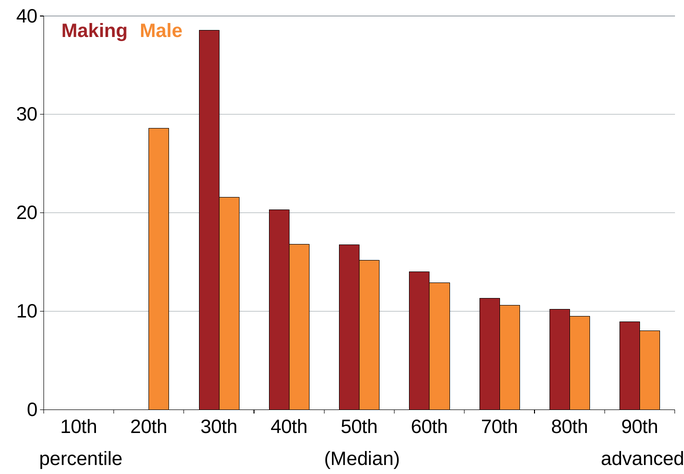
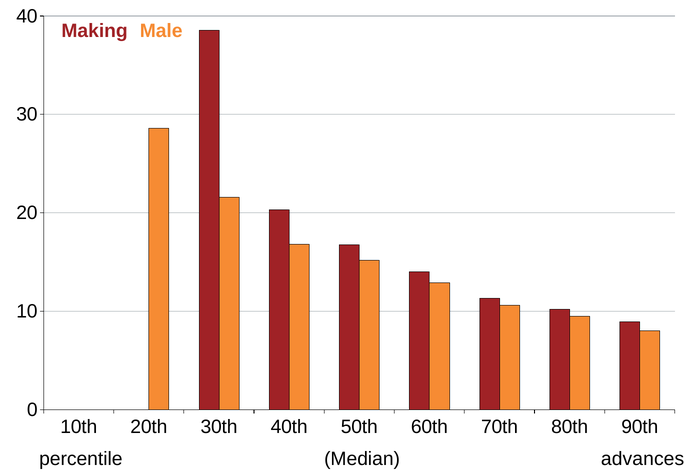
advanced: advanced -> advances (643, 459)
